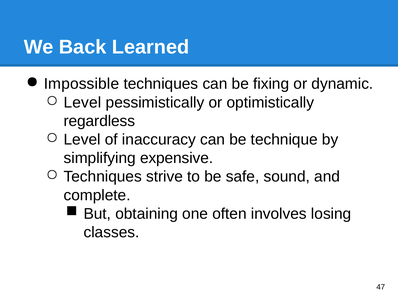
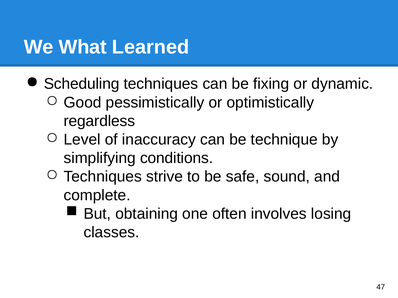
Back: Back -> What (83, 47)
Impossible: Impossible -> Scheduling (82, 84)
Level: Level -> Good (83, 103)
expensive: expensive -> conditions (177, 158)
